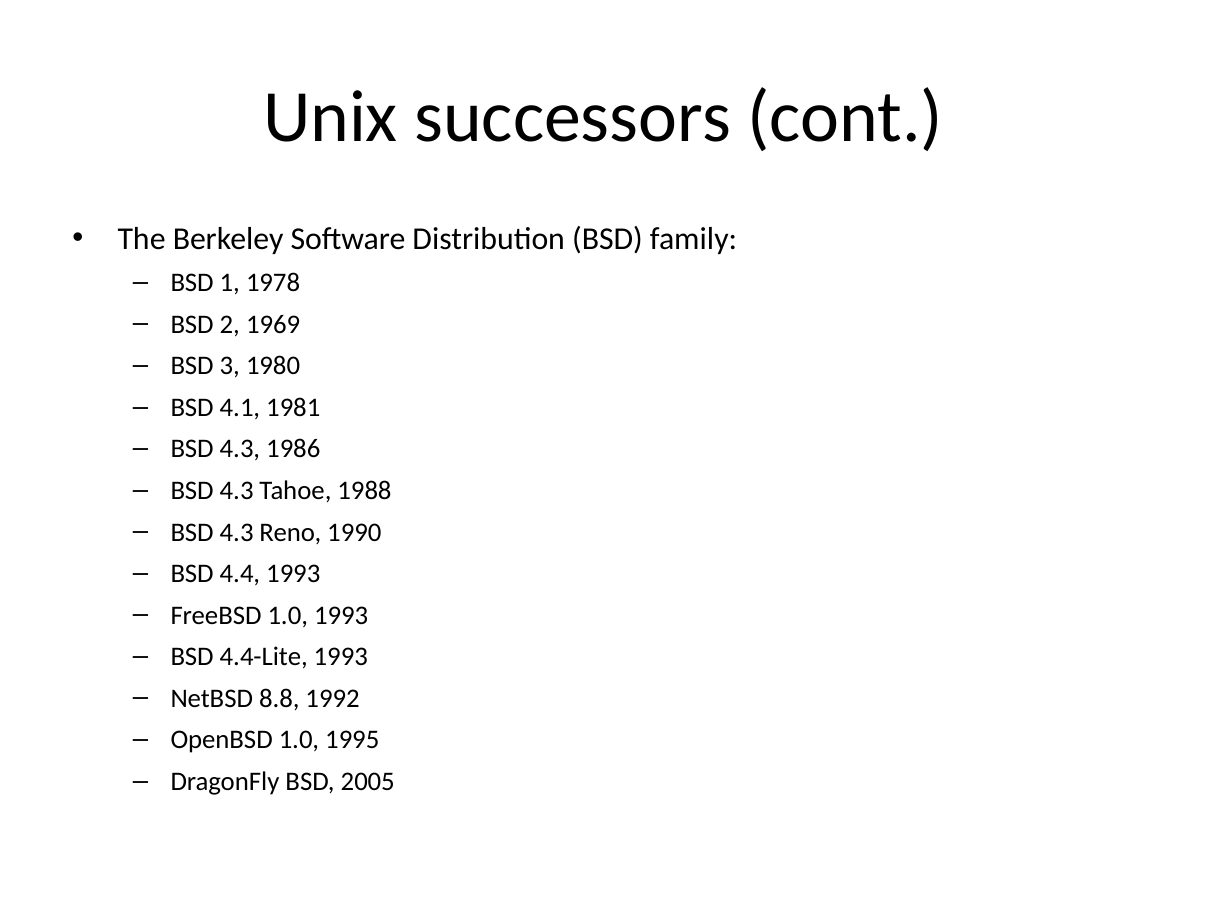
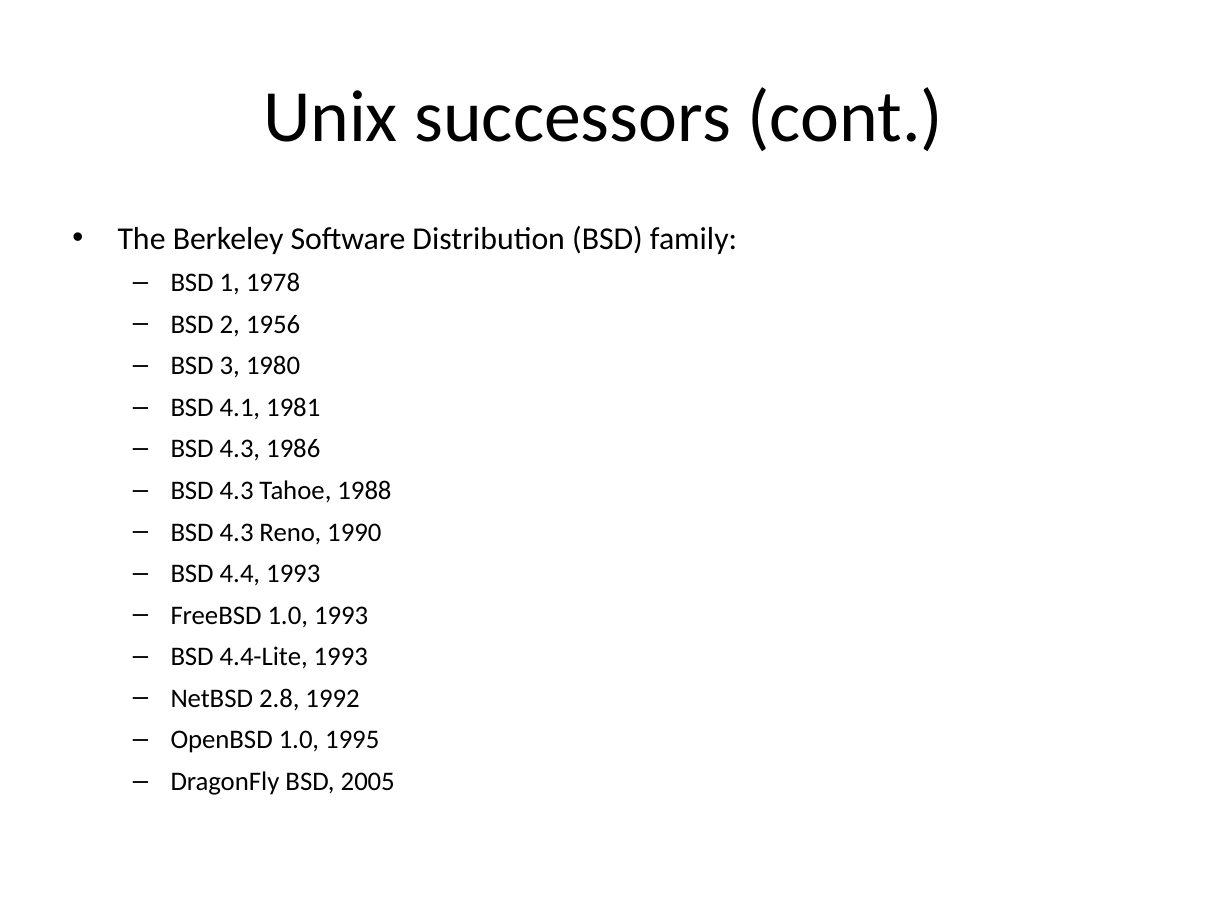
1969: 1969 -> 1956 (273, 324)
8.8: 8.8 -> 2.8 (279, 699)
